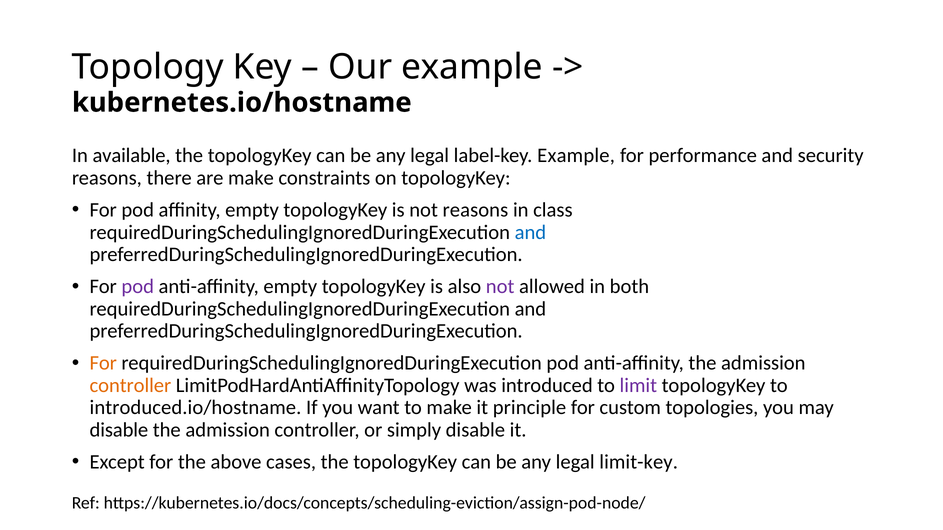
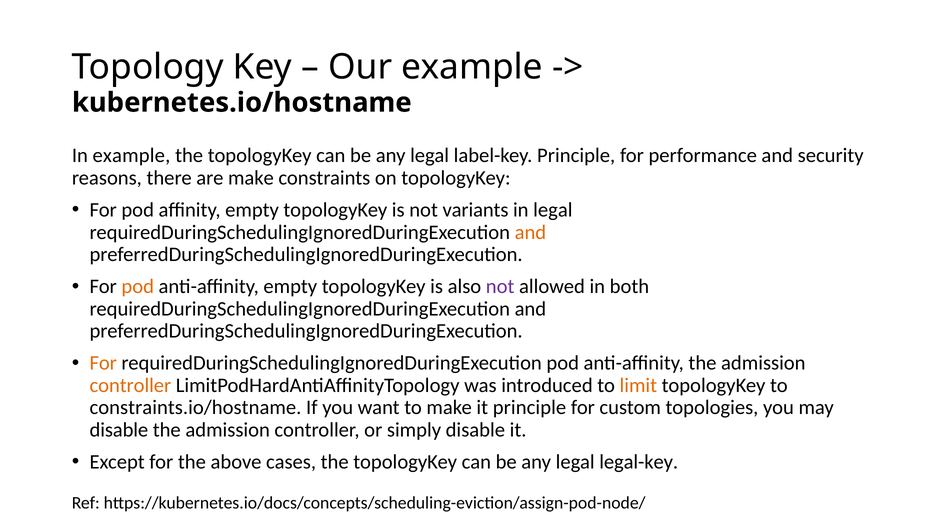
In available: available -> example (131, 156)
label-key Example: Example -> Principle (576, 156)
not reasons: reasons -> variants (476, 210)
in class: class -> legal (553, 210)
and colour: blue -> orange (530, 232)
pod colour: purple -> orange (138, 287)
limit colour: purple -> orange (638, 386)
introduced.io/hostname: introduced.io/hostname -> constraints.io/hostname (195, 408)
limit-key: limit-key -> legal-key (639, 462)
